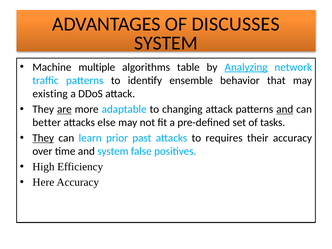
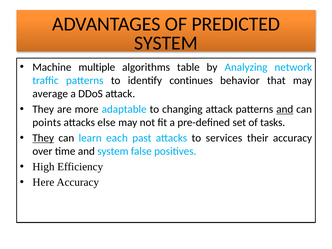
DISCUSSES: DISCUSSES -> PREDICTED (236, 24)
Analyzing underline: present -> none (246, 67)
ensemble: ensemble -> continues (191, 80)
existing: existing -> average (50, 94)
are underline: present -> none (64, 109)
better: better -> points (47, 123)
prior: prior -> each (117, 138)
requires: requires -> services (224, 138)
